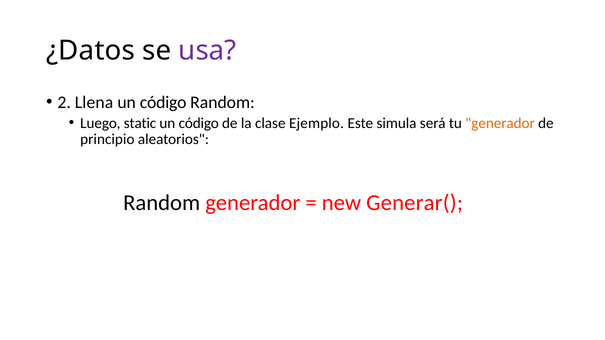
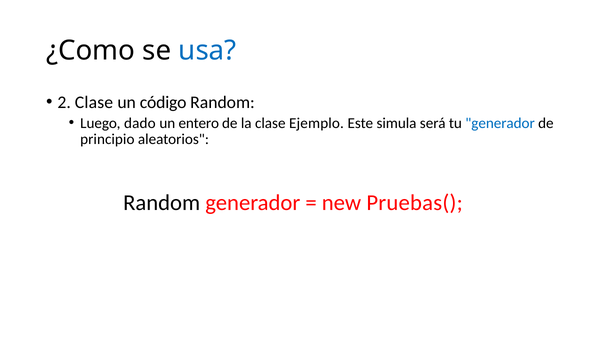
¿Datos: ¿Datos -> ¿Como (91, 51)
usa colour: purple -> blue (207, 51)
2 Llena: Llena -> Clase (94, 102)
static: static -> dado (140, 123)
código: código -> entero (199, 123)
generador colour: orange -> blue (500, 123)
Generar(: Generar( -> Pruebas( (415, 203)
